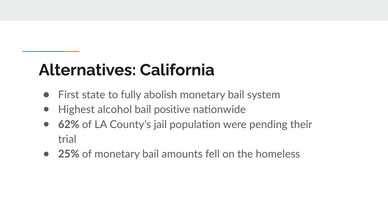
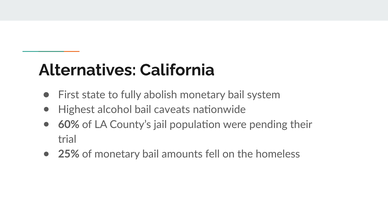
positive: positive -> caveats (172, 110)
62%: 62% -> 60% (69, 125)
